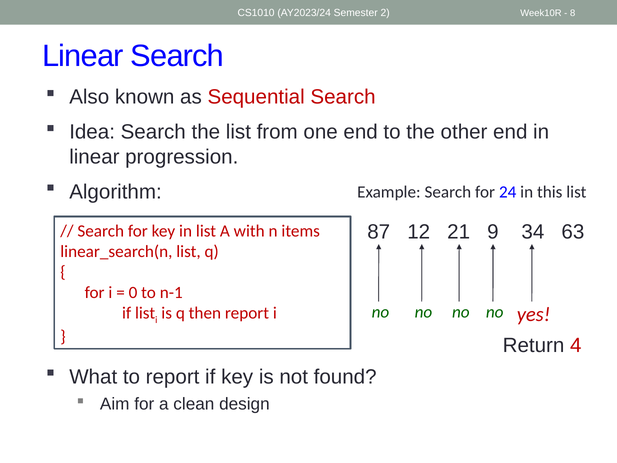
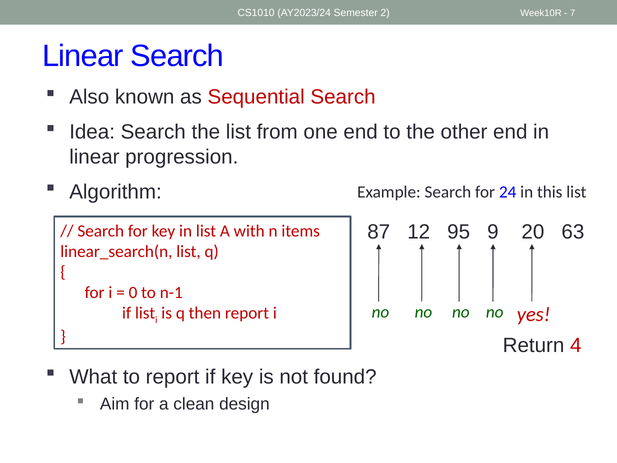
8: 8 -> 7 (573, 13)
21: 21 -> 95 (459, 232)
34: 34 -> 20 (533, 232)
